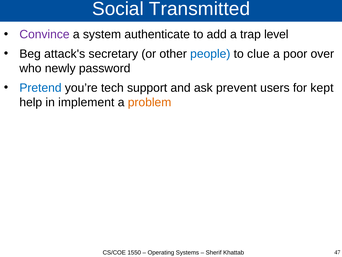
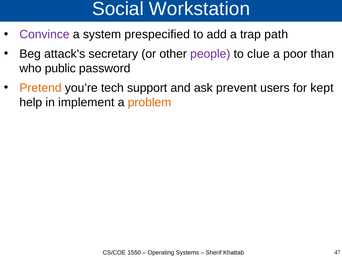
Transmitted: Transmitted -> Workstation (200, 9)
authenticate: authenticate -> prespecified (157, 34)
level: level -> path (276, 34)
people colour: blue -> purple (210, 54)
over: over -> than (322, 54)
newly: newly -> public (60, 68)
Pretend colour: blue -> orange (40, 88)
